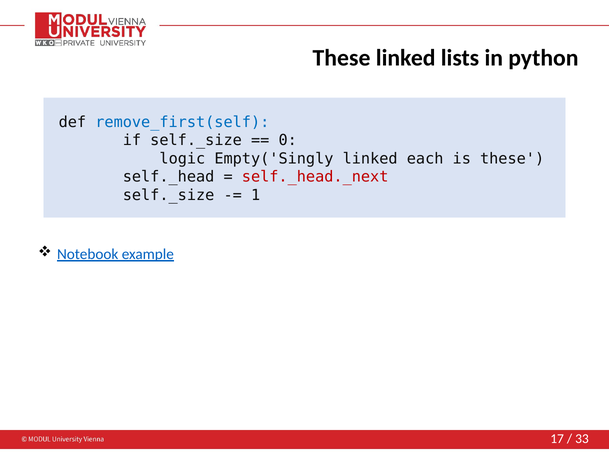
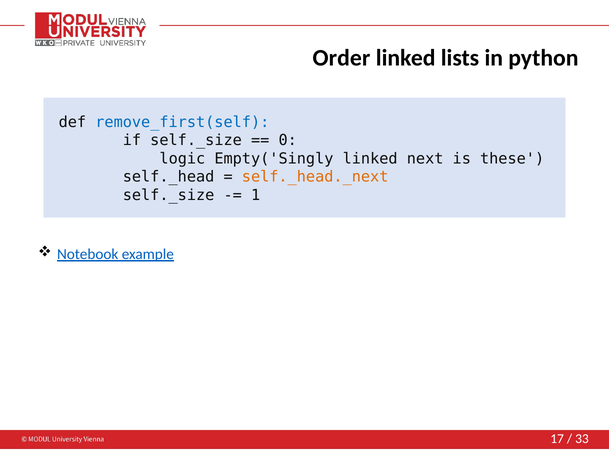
These: These -> Order (342, 58)
each: each -> next (425, 159)
self._head._next colour: red -> orange (315, 177)
